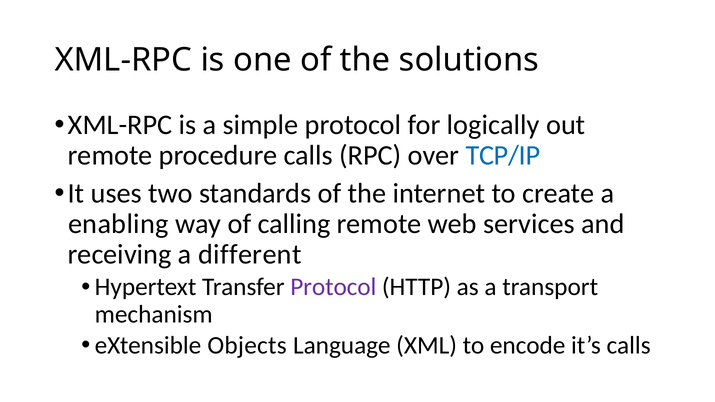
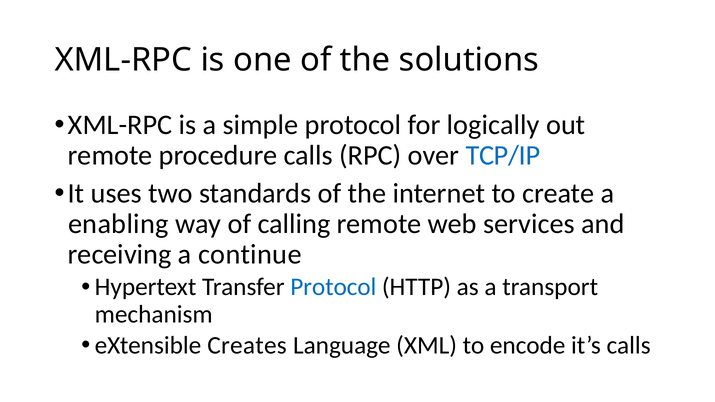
different: different -> continue (250, 255)
Protocol colour: purple -> blue (333, 287)
Objects: Objects -> Creates (247, 346)
